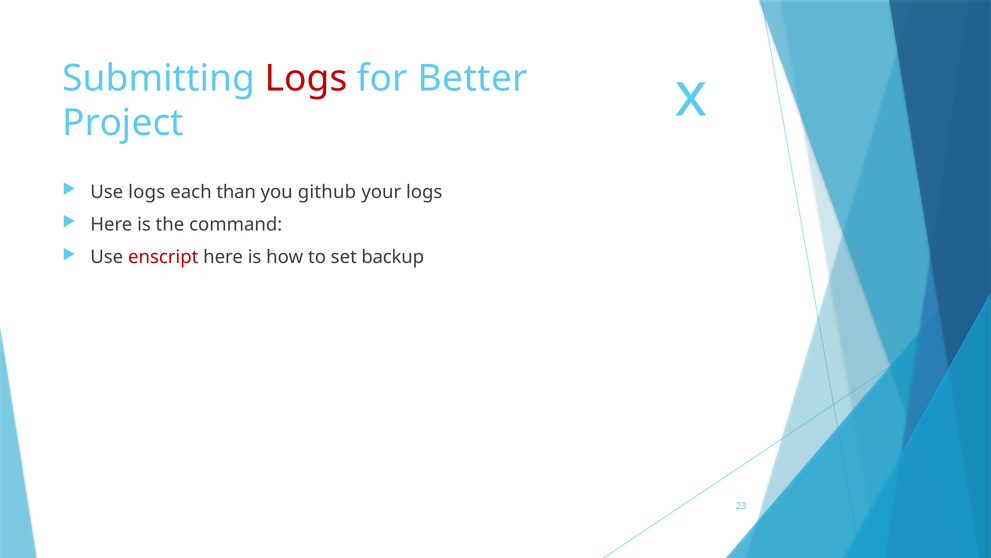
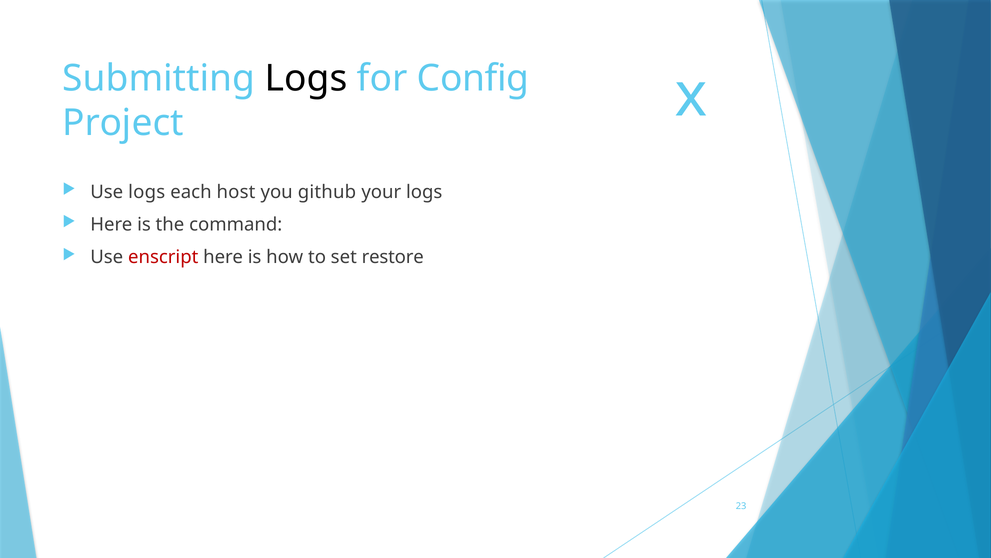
Logs colour: red -> black (306, 78)
Better: Better -> Config (473, 78)
than: than -> host (236, 192)
backup: backup -> restore (393, 257)
